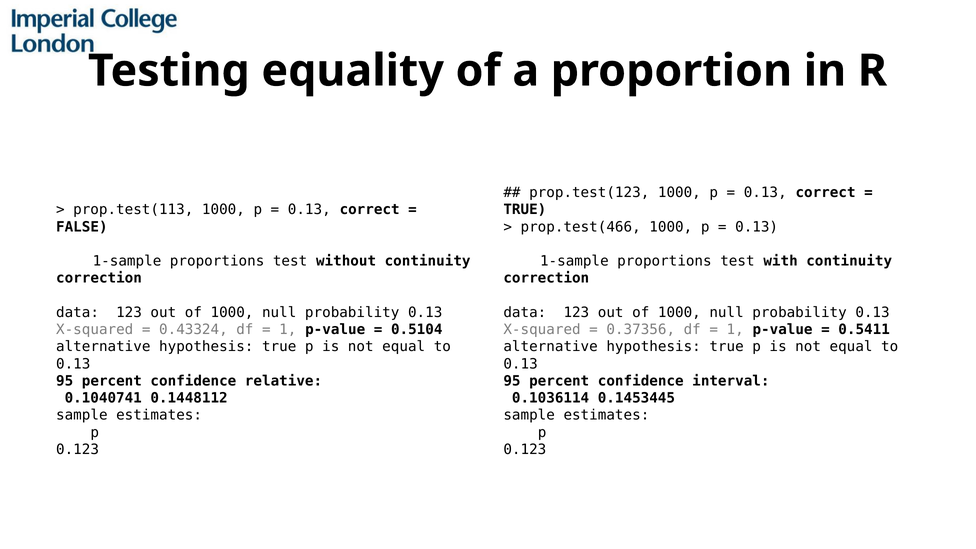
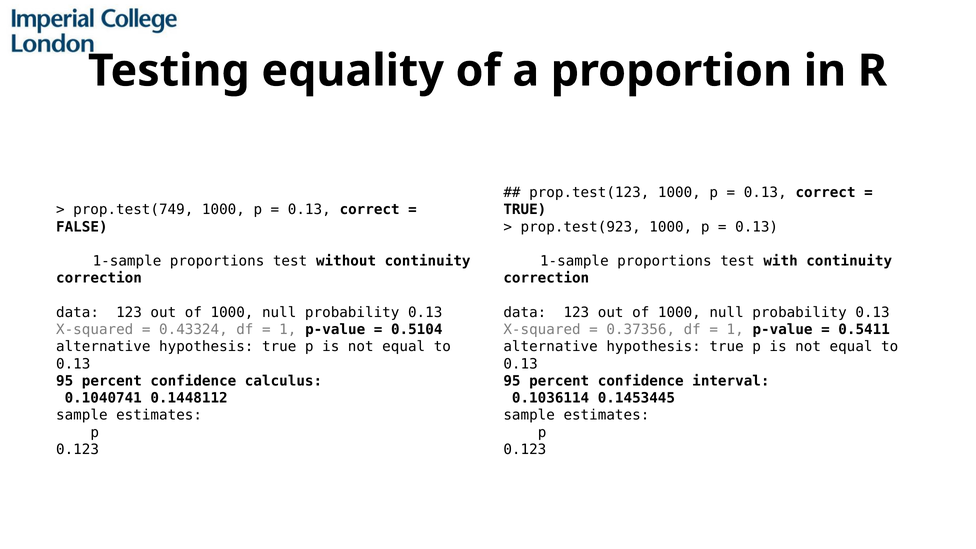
prop.test(113: prop.test(113 -> prop.test(749 (133, 210)
prop.test(466: prop.test(466 -> prop.test(923 (581, 227)
relative: relative -> calculus (284, 381)
